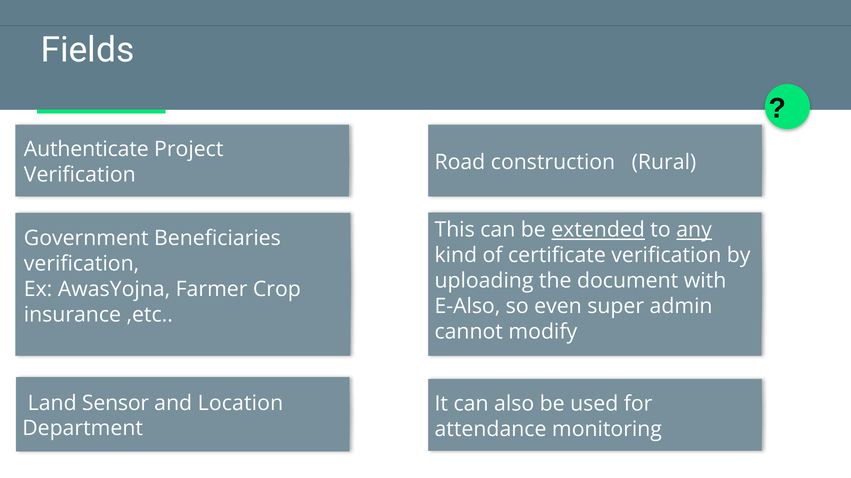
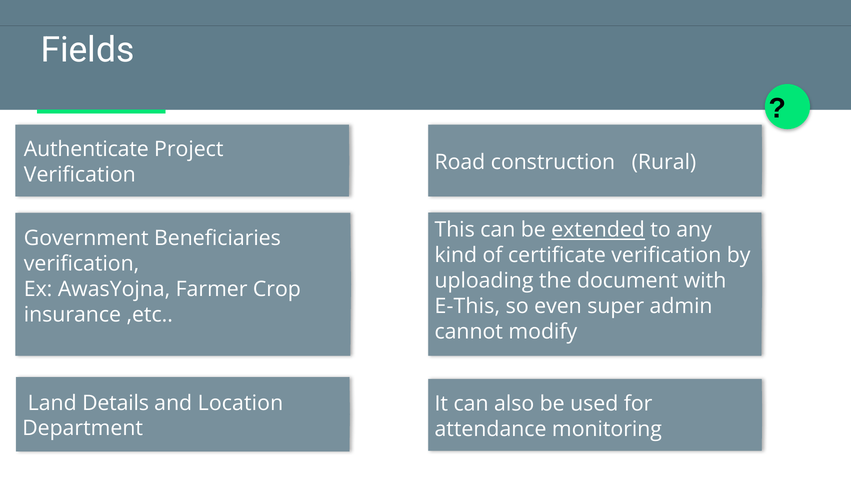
any underline: present -> none (694, 230)
E-Also: E-Also -> E-This (467, 307)
Sensor: Sensor -> Details (116, 404)
